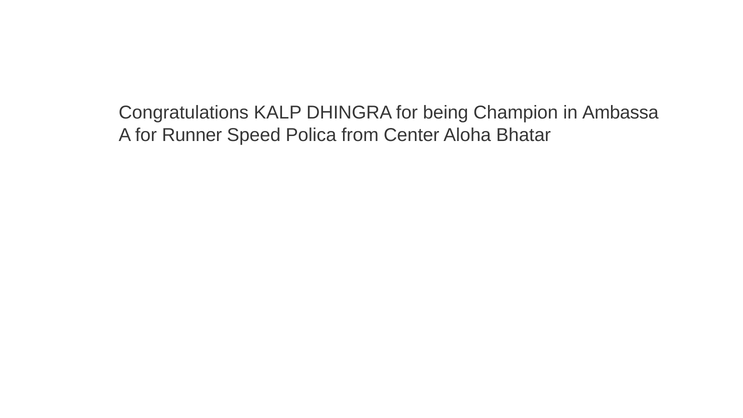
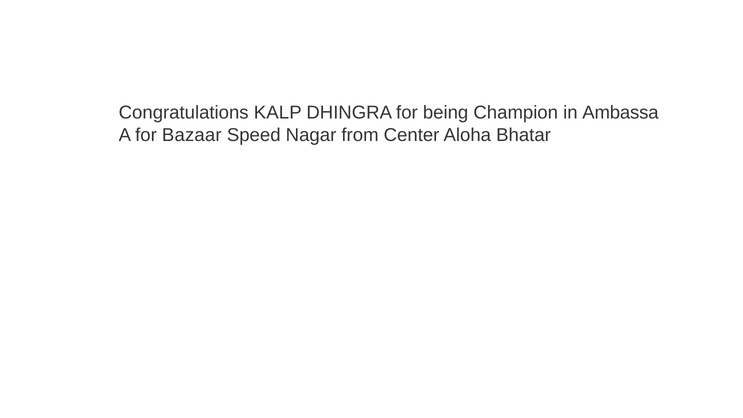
Runner: Runner -> Bazaar (192, 135)
Polica: Polica -> Nagar (311, 135)
